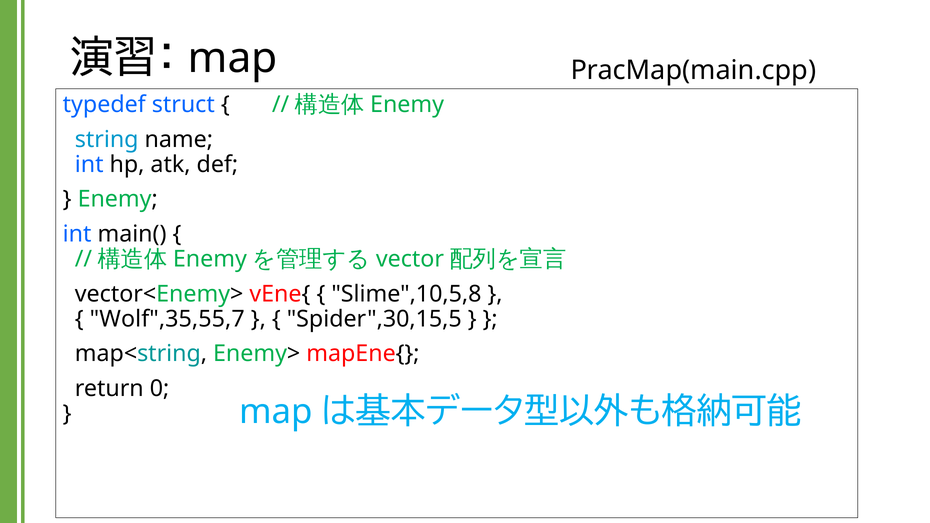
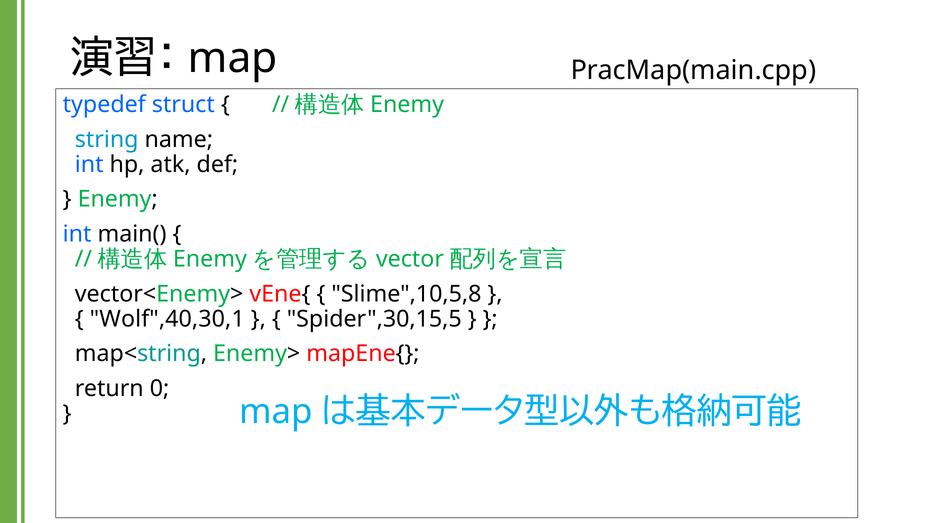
Wolf",35,55,7: Wolf",35,55,7 -> Wolf",40,30,1 (167, 319)
